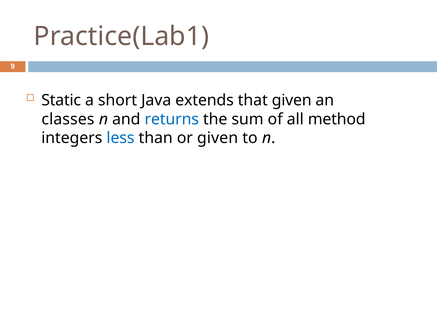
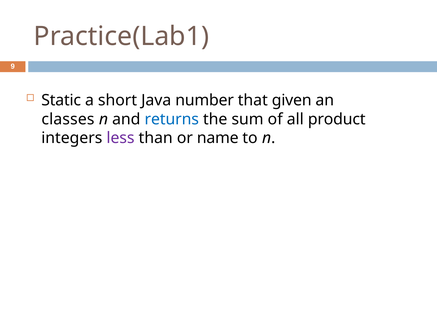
extends: extends -> number (205, 100)
method: method -> product (337, 119)
less colour: blue -> purple (120, 138)
or given: given -> name (218, 138)
